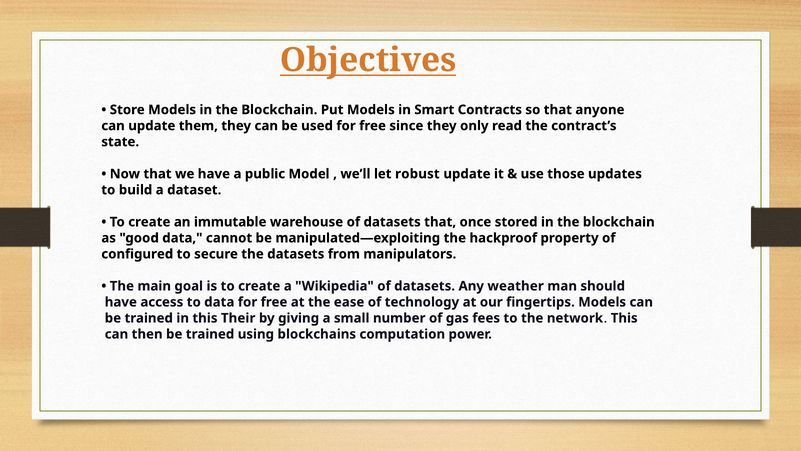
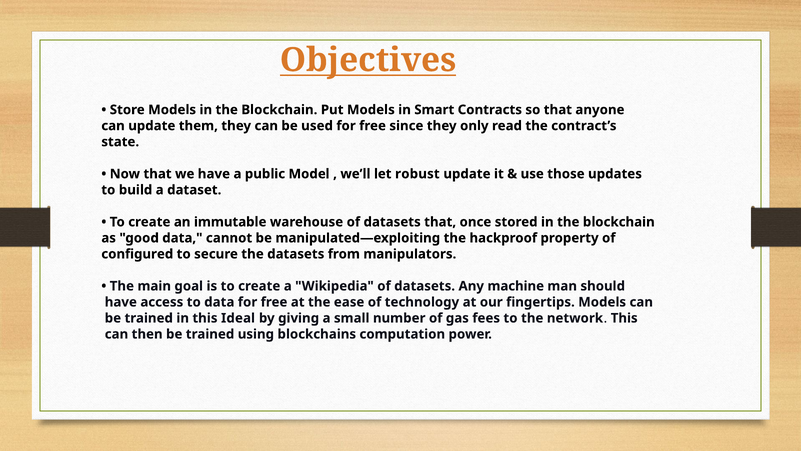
weather: weather -> machine (516, 286)
Their: Their -> Ideal (238, 318)
